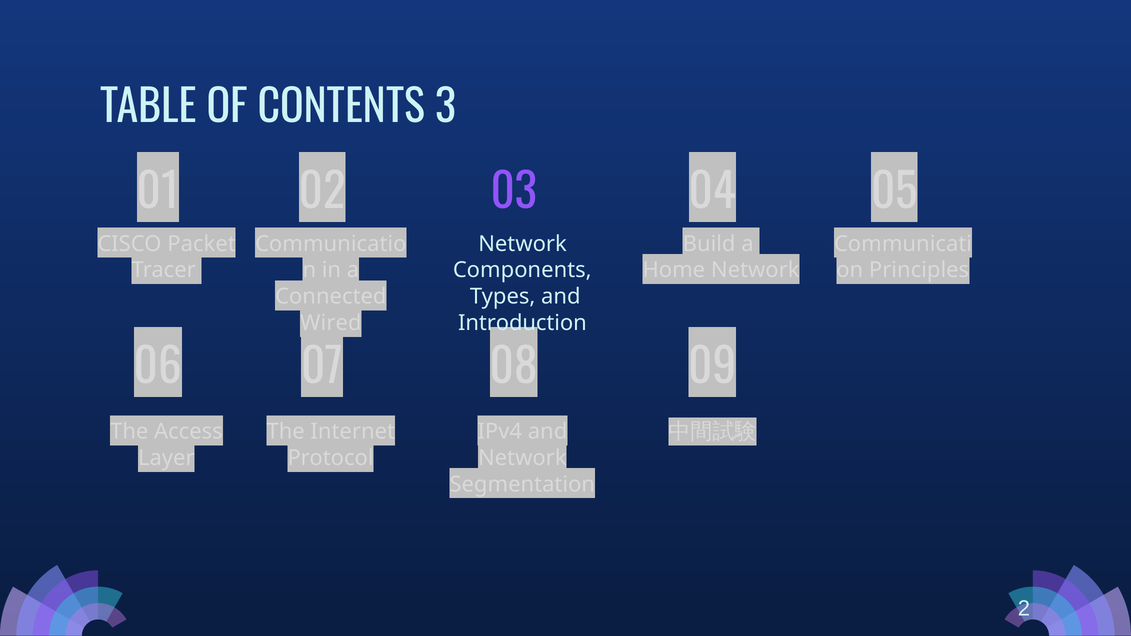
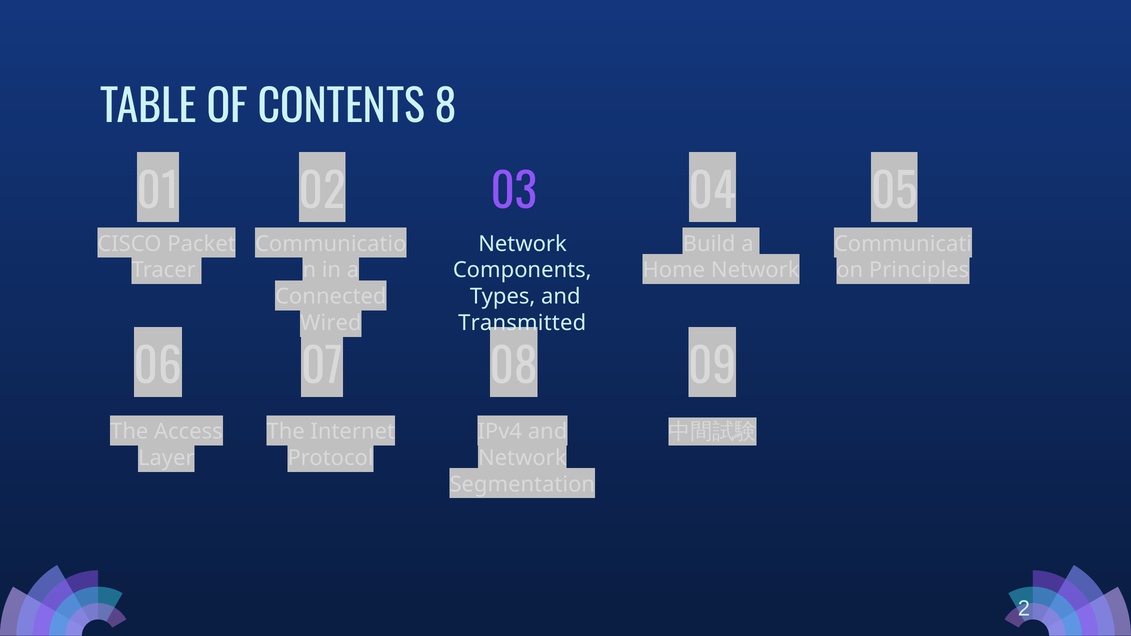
3: 3 -> 8 (446, 108)
Introduction: Introduction -> Transmitted (522, 323)
